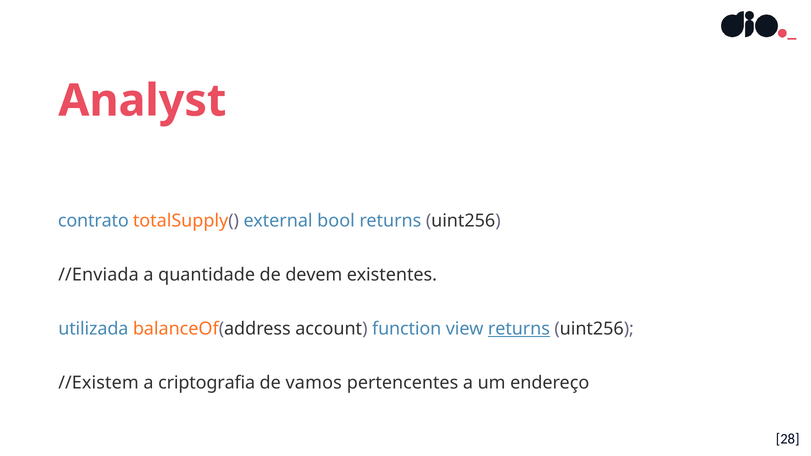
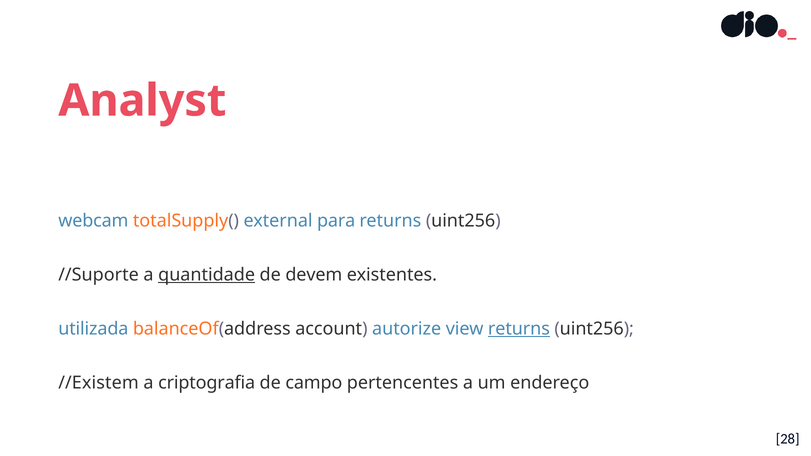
contrato: contrato -> webcam (93, 221)
bool: bool -> para (336, 221)
//Enviada: //Enviada -> //Suporte (99, 275)
quantidade underline: none -> present (207, 275)
function: function -> autorize (407, 329)
vamos: vamos -> campo (314, 383)
